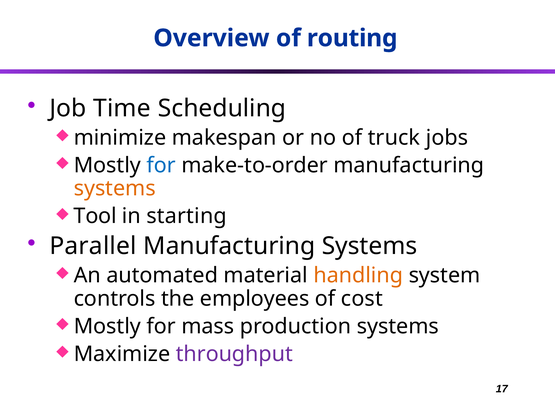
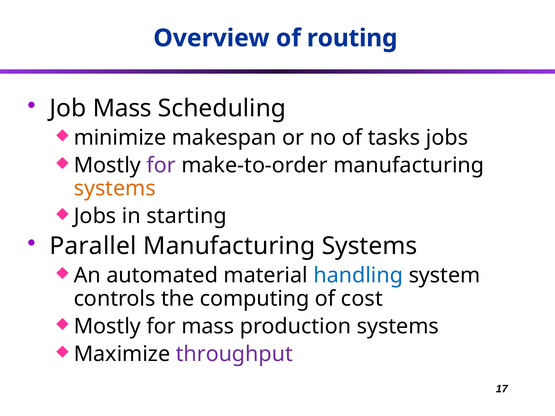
Job Time: Time -> Mass (122, 108)
truck: truck -> tasks (394, 138)
for colour: blue -> purple (161, 165)
Tool: Tool -> Jobs (95, 216)
handling colour: orange -> blue (358, 276)
employees: employees -> computing (255, 299)
